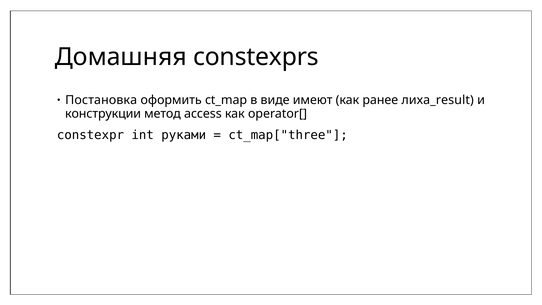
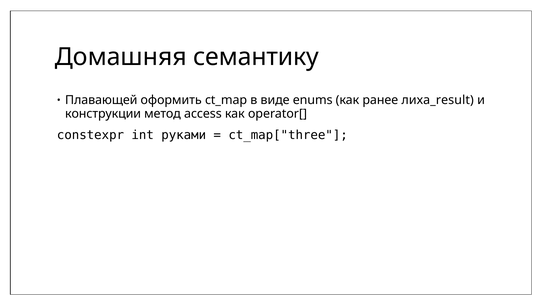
constexprs: constexprs -> семантику (256, 57)
Постановка: Постановка -> Плавающей (101, 100)
имеют: имеют -> enums (313, 100)
